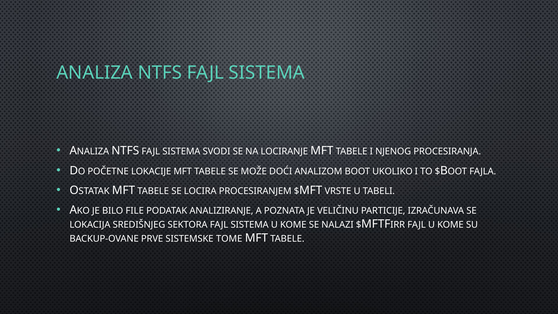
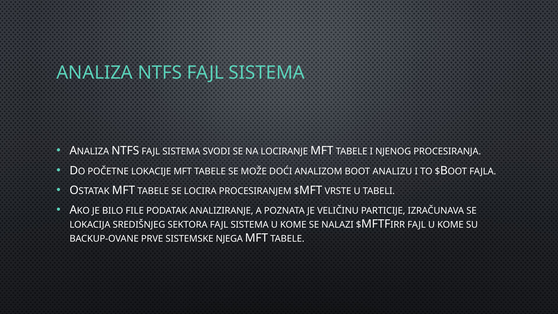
UKOLIKO: UKOLIKO -> ANALIZU (392, 171)
TOME: TOME -> NJEGA (229, 239)
